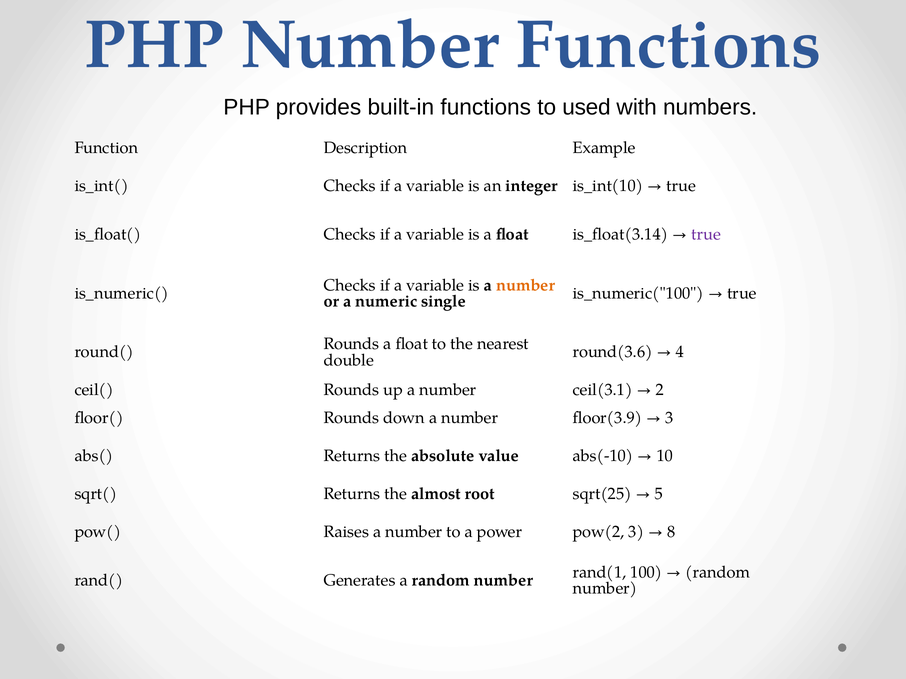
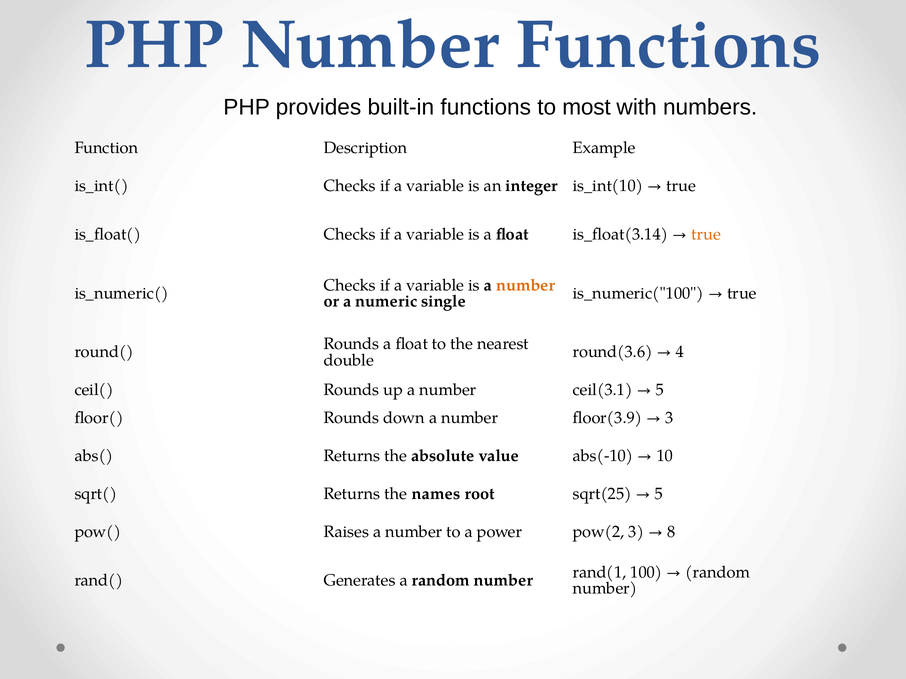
used: used -> most (586, 107)
true colour: purple -> orange (706, 235)
2: 2 -> 5 (660, 390)
almost: almost -> names (436, 494)
